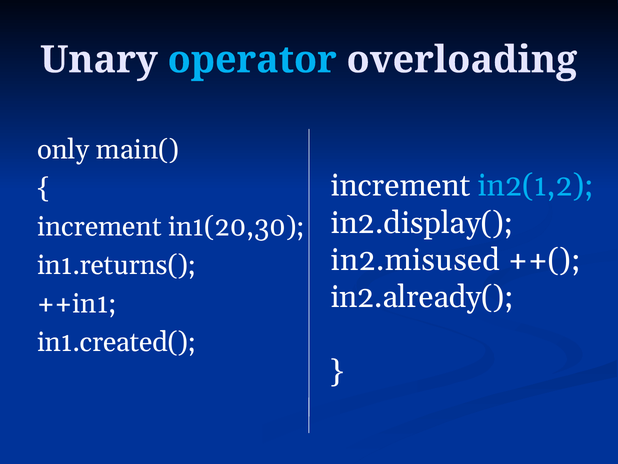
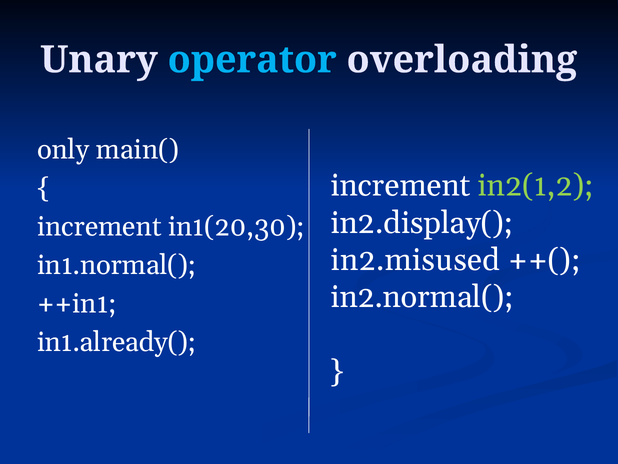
in2(1,2 colour: light blue -> light green (536, 185)
in1.returns(: in1.returns( -> in1.normal( (117, 265)
in2.already(: in2.already( -> in2.normal( (422, 297)
in1.created(: in1.created( -> in1.already( (117, 342)
